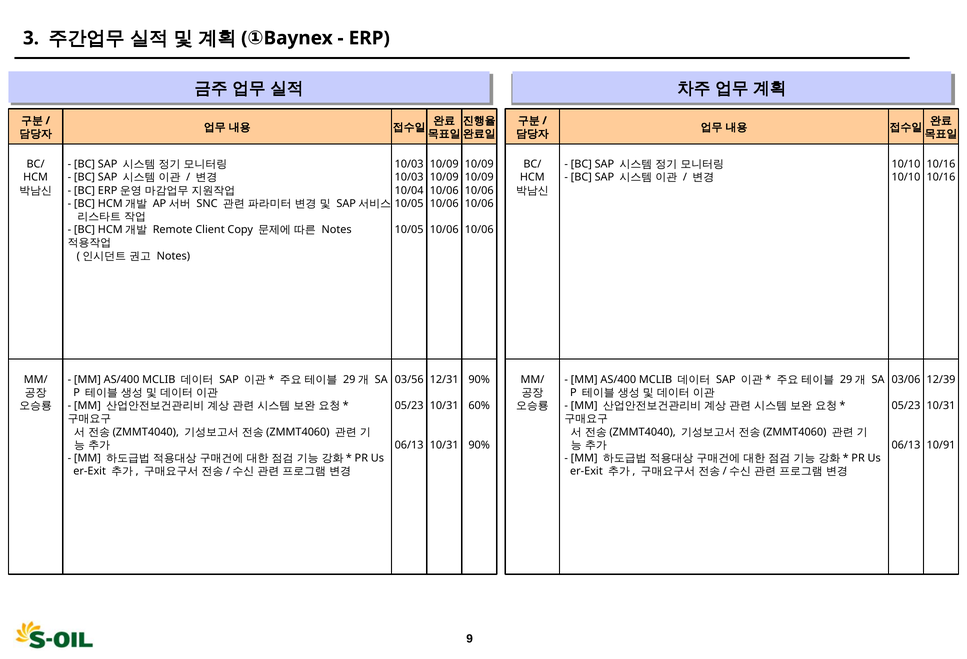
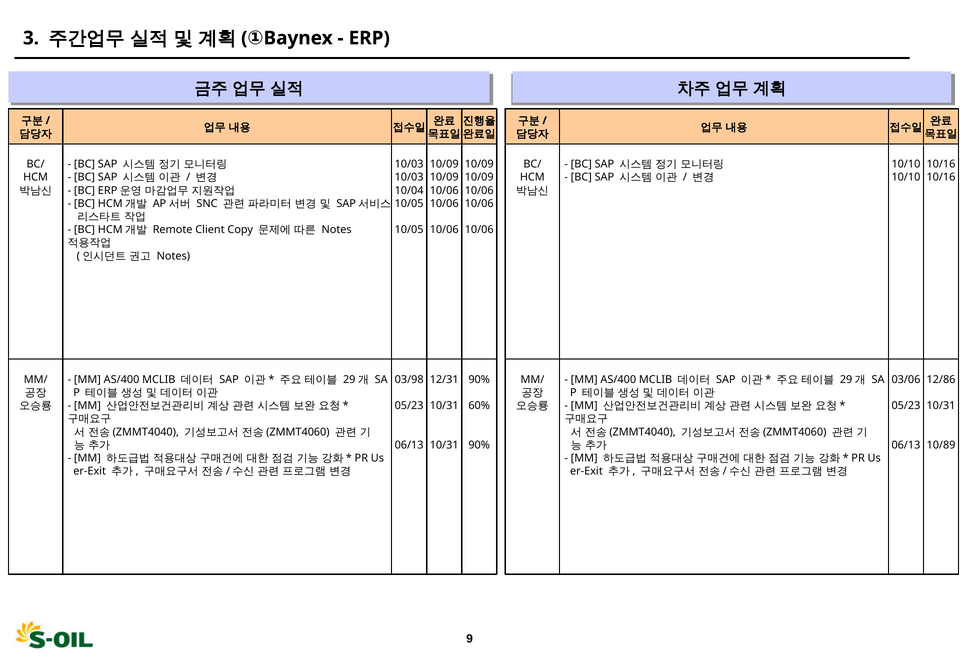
03/56: 03/56 -> 03/98 (409, 379)
12/39: 12/39 -> 12/86 (941, 379)
10/91: 10/91 -> 10/89 (941, 445)
